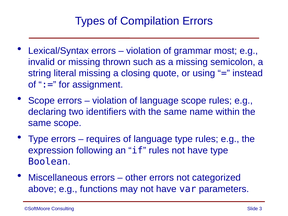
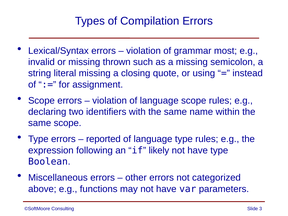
requires: requires -> reported (103, 139)
if rules: rules -> likely (159, 150)
